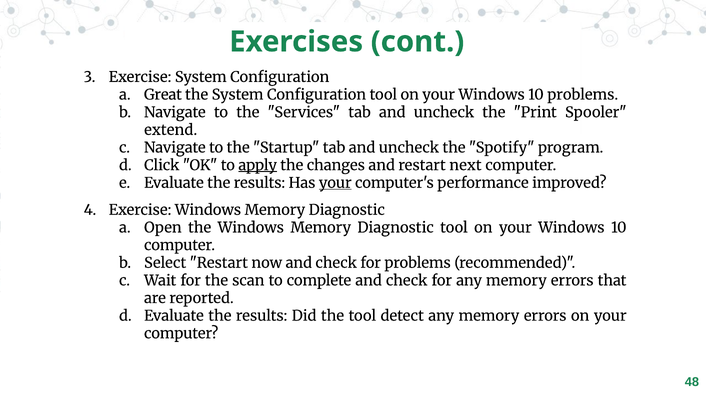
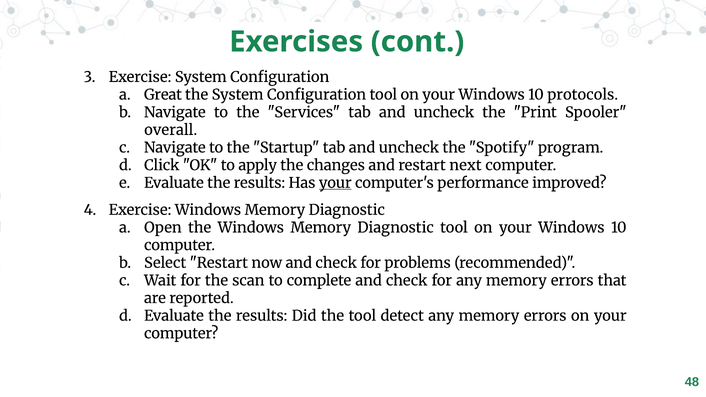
10 problems: problems -> protocols (583, 95)
extend: extend -> overall (171, 130)
apply underline: present -> none (258, 165)
